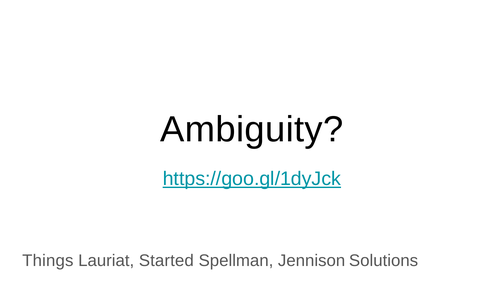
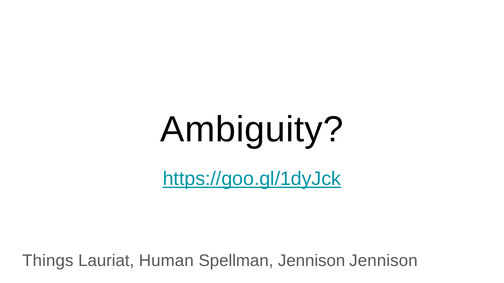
Started: Started -> Human (166, 261)
Jennison Solutions: Solutions -> Jennison (383, 261)
